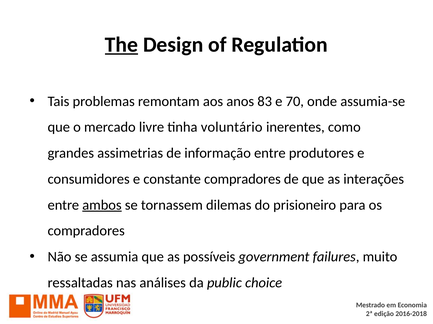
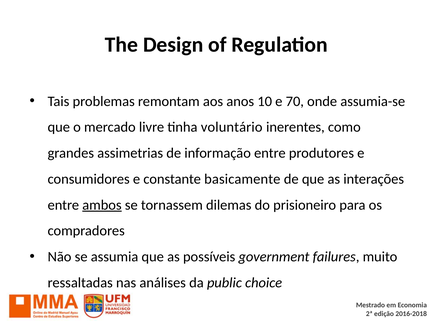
The underline: present -> none (122, 45)
83: 83 -> 10 (265, 102)
constante compradores: compradores -> basicamente (242, 179)
